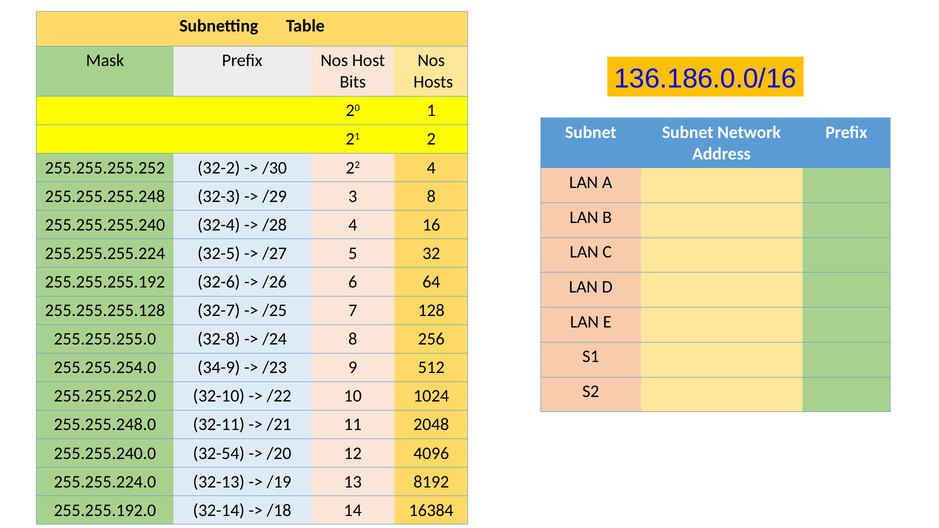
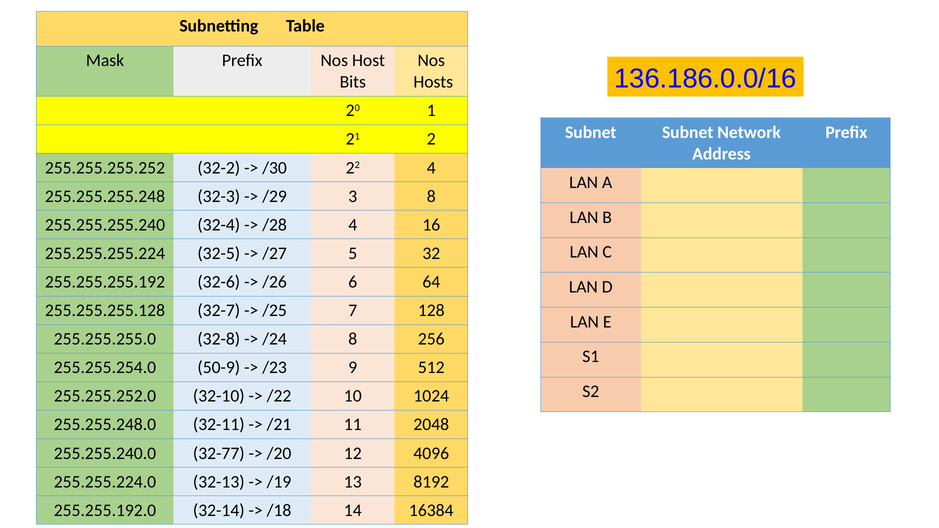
34-9: 34-9 -> 50-9 (219, 368)
32-54: 32-54 -> 32-77 (219, 453)
